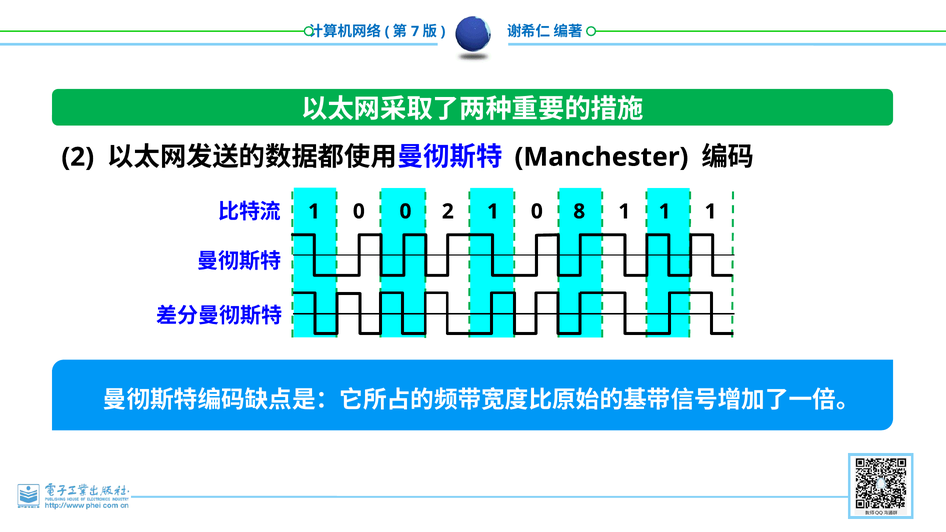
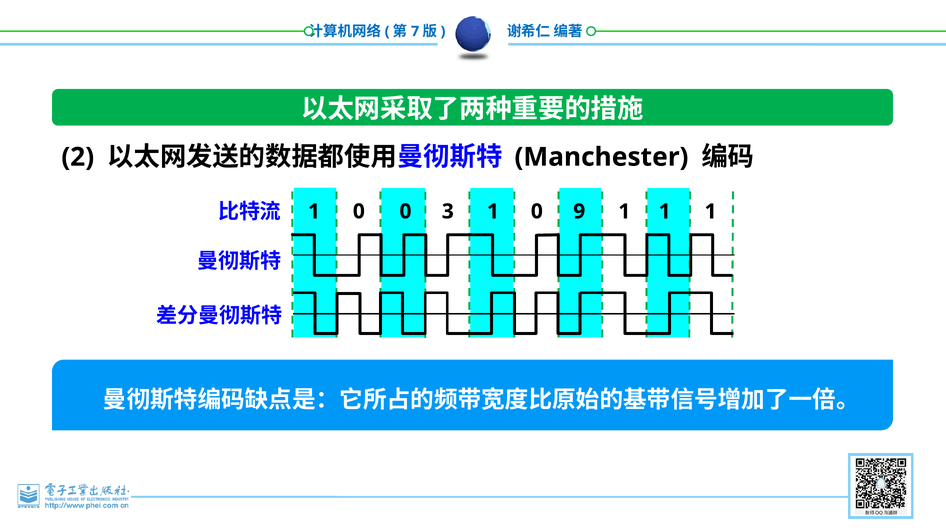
0 2: 2 -> 3 (448, 212)
8: 8 -> 9 (579, 212)
